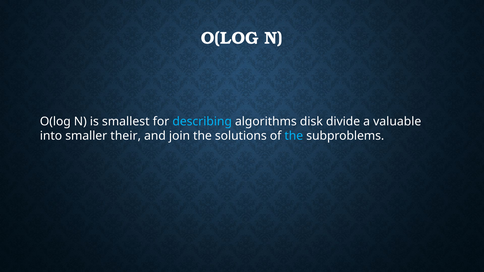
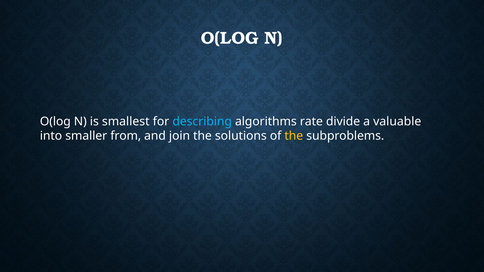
disk: disk -> rate (311, 122)
their: their -> from (126, 136)
the colour: light blue -> yellow (294, 136)
